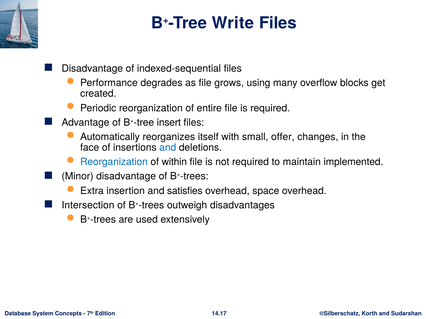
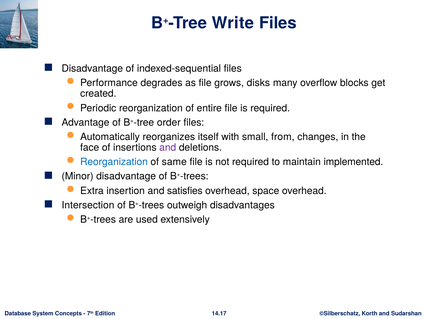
using: using -> disks (258, 83)
insert: insert -> order (169, 123)
offer: offer -> from (283, 137)
and colour: blue -> purple (168, 148)
within: within -> same (174, 162)
